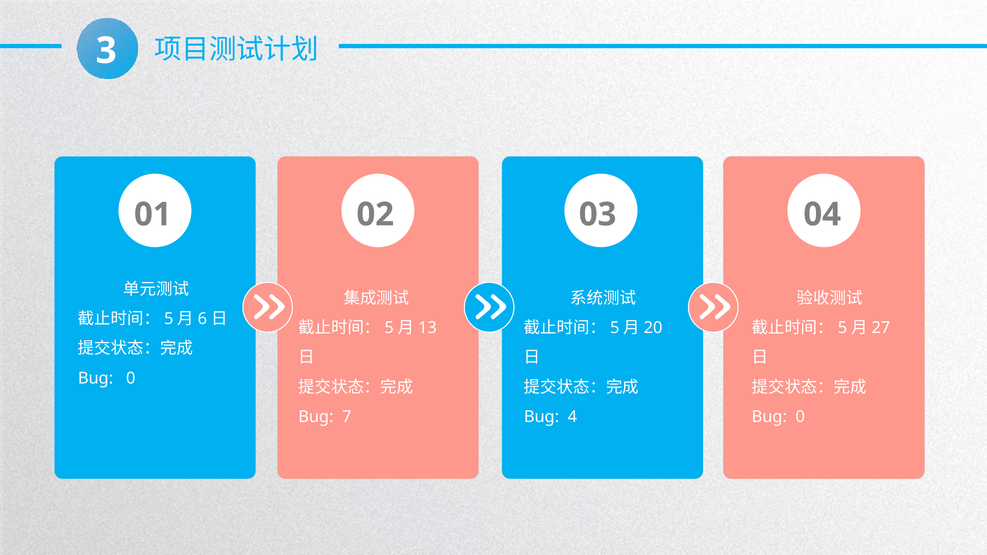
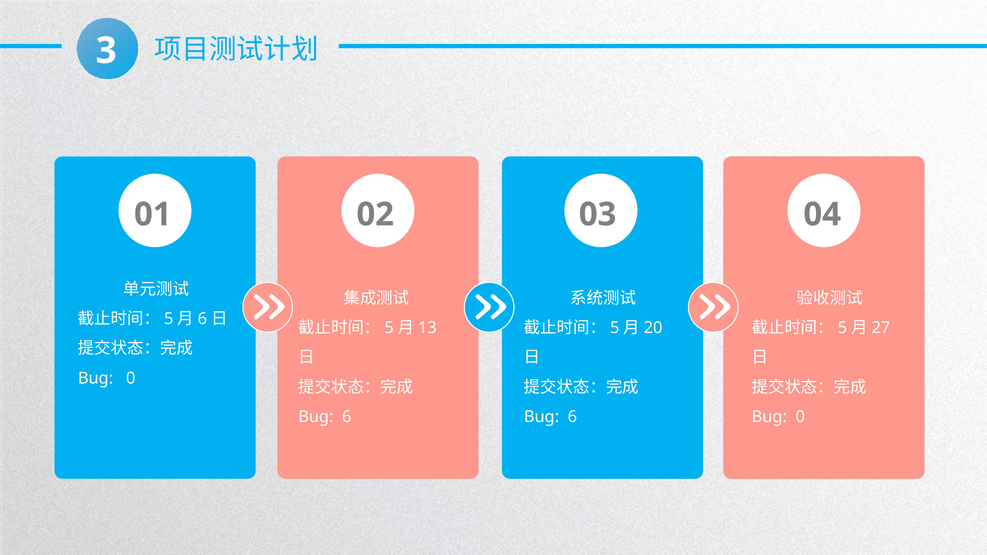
7: 7 -> 6 (347, 417)
4: 4 -> 6 (572, 417)
